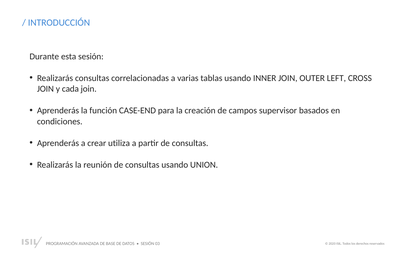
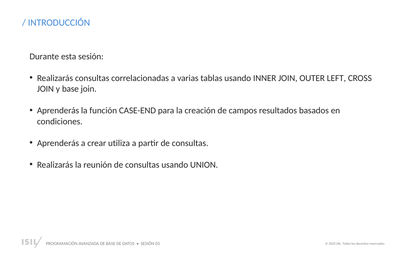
y cada: cada -> base (70, 89)
supervisor: supervisor -> resultados (278, 110)
